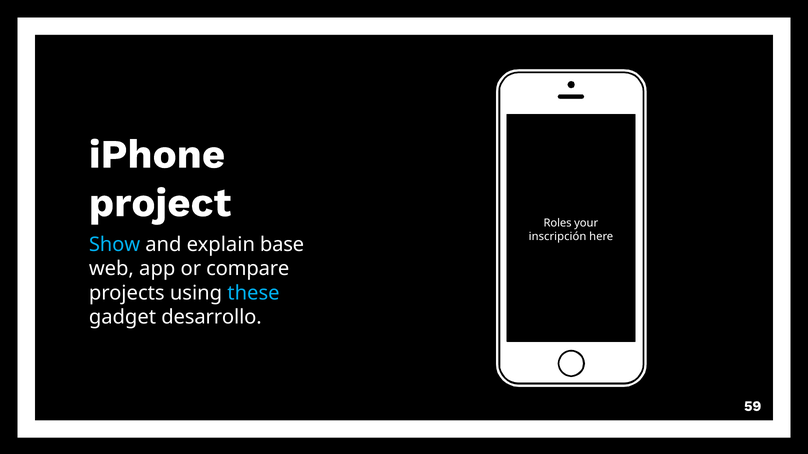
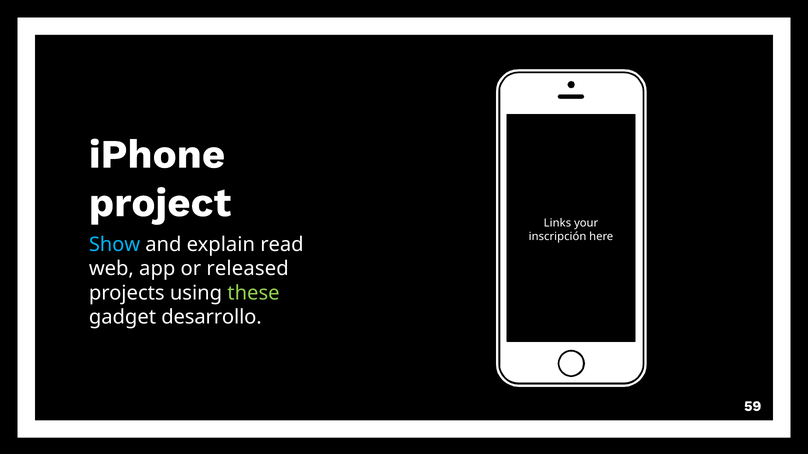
Roles: Roles -> Links (557, 223)
base: base -> read (282, 245)
compare: compare -> released (248, 269)
these colour: light blue -> light green (253, 293)
